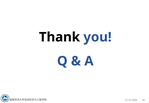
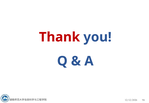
Thank colour: black -> red (59, 37)
